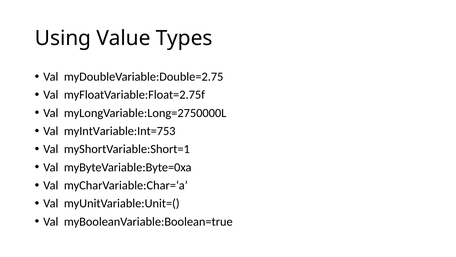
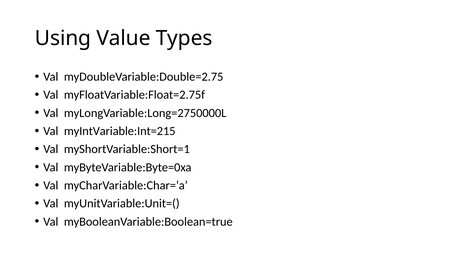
myIntVariable:Int=753: myIntVariable:Int=753 -> myIntVariable:Int=215 (120, 131)
